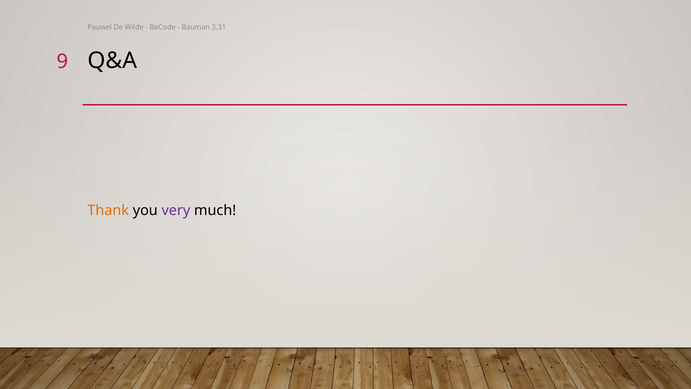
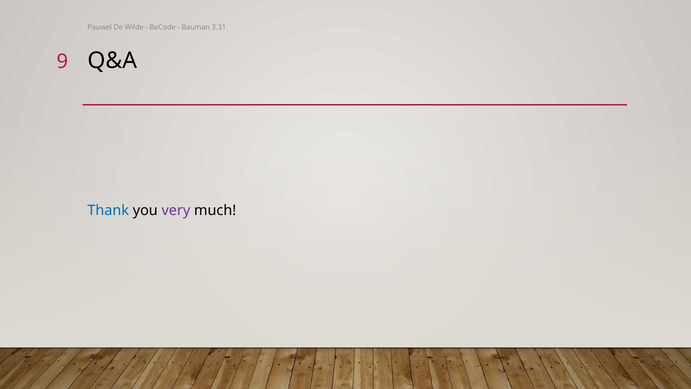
Thank colour: orange -> blue (108, 210)
